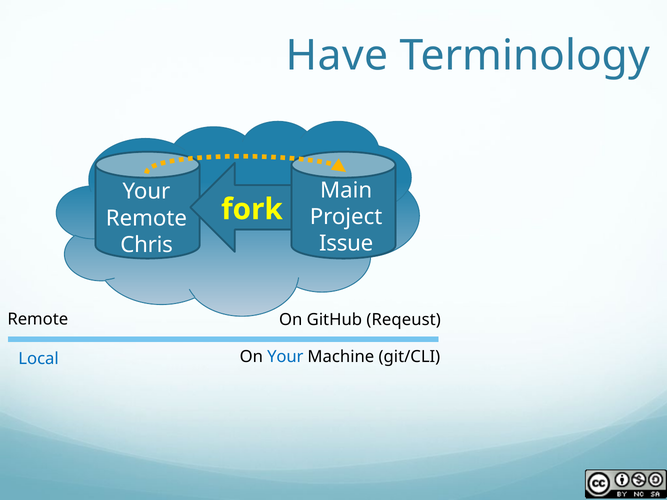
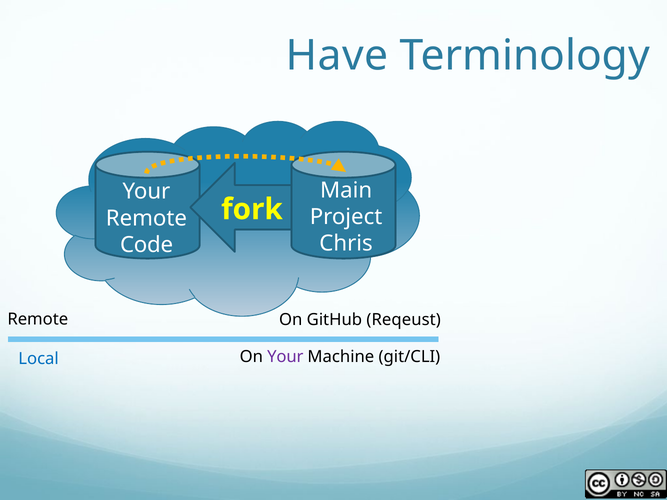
Issue: Issue -> Chris (346, 244)
Chris: Chris -> Code (147, 245)
Your colour: blue -> purple (285, 357)
